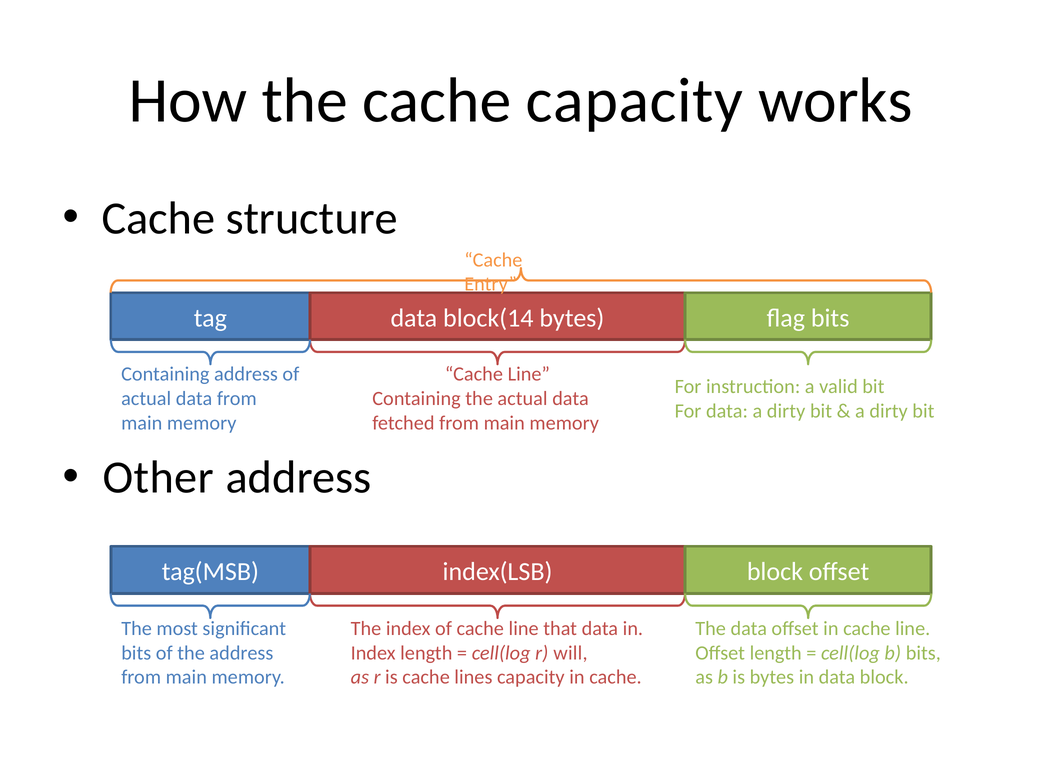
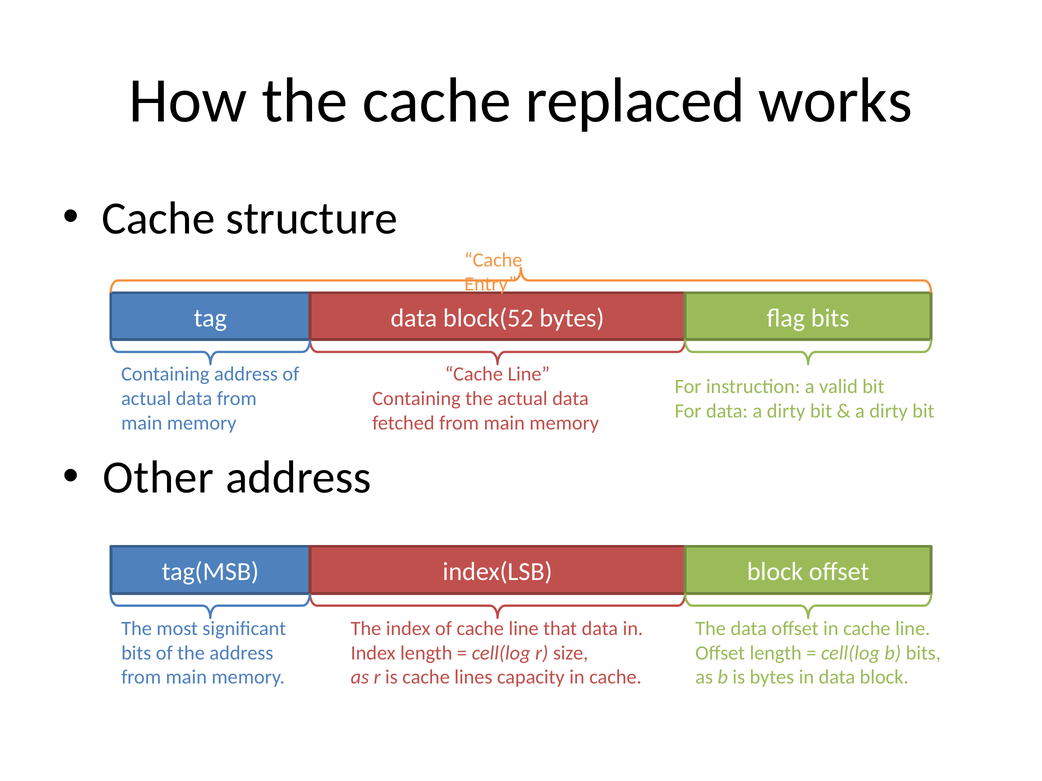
cache capacity: capacity -> replaced (635, 101)
block(14: block(14 -> block(52 (488, 318)
will: will -> size (571, 653)
